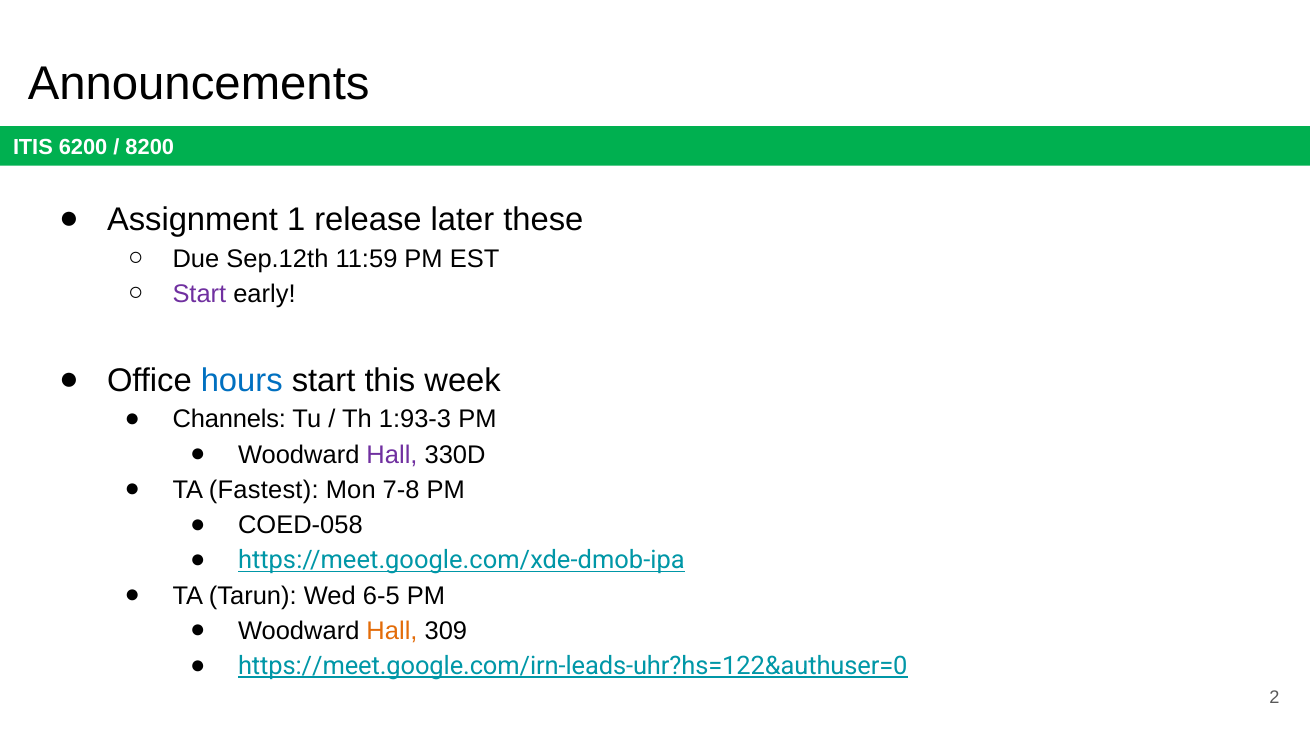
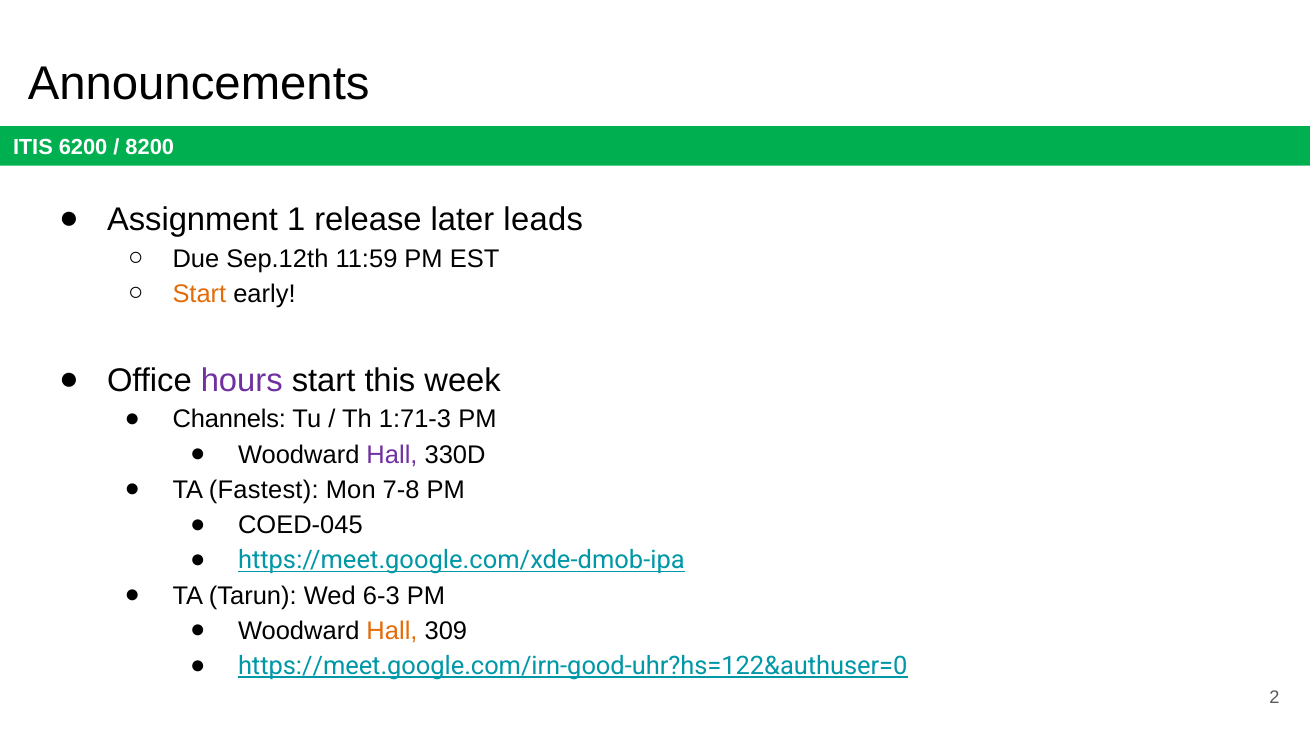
these: these -> leads (543, 220)
Start colour: purple -> orange (199, 294)
hours colour: blue -> purple (242, 380)
1:93-3: 1:93-3 -> 1:71-3 (415, 419)
COED-058: COED-058 -> COED-045 (300, 525)
6-5: 6-5 -> 6-3 (381, 596)
https://meet.google.com/irn-leads-uhr?hs=122&authuser=0: https://meet.google.com/irn-leads-uhr?hs=122&authuser=0 -> https://meet.google.com/irn-good-uhr?hs=122&authuser=0 (573, 666)
